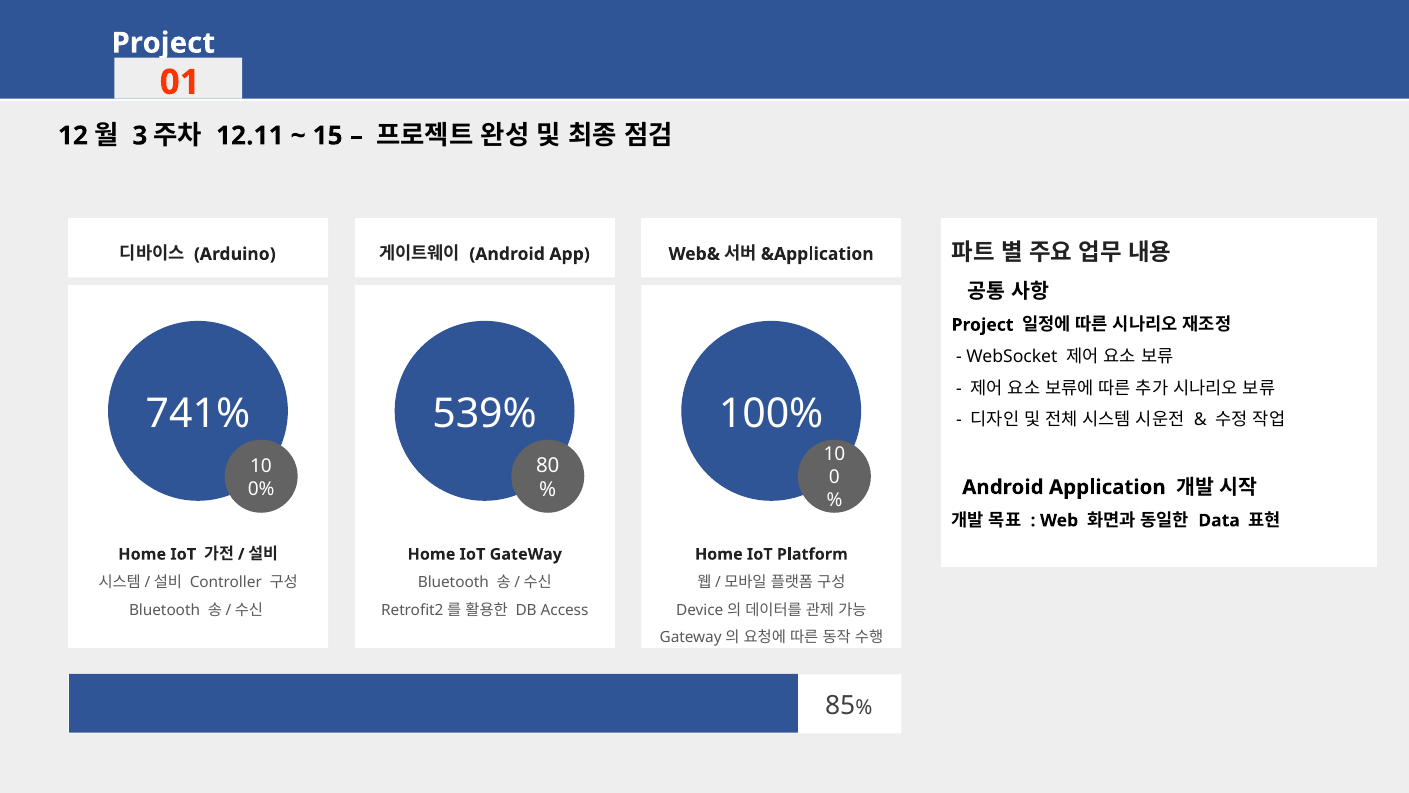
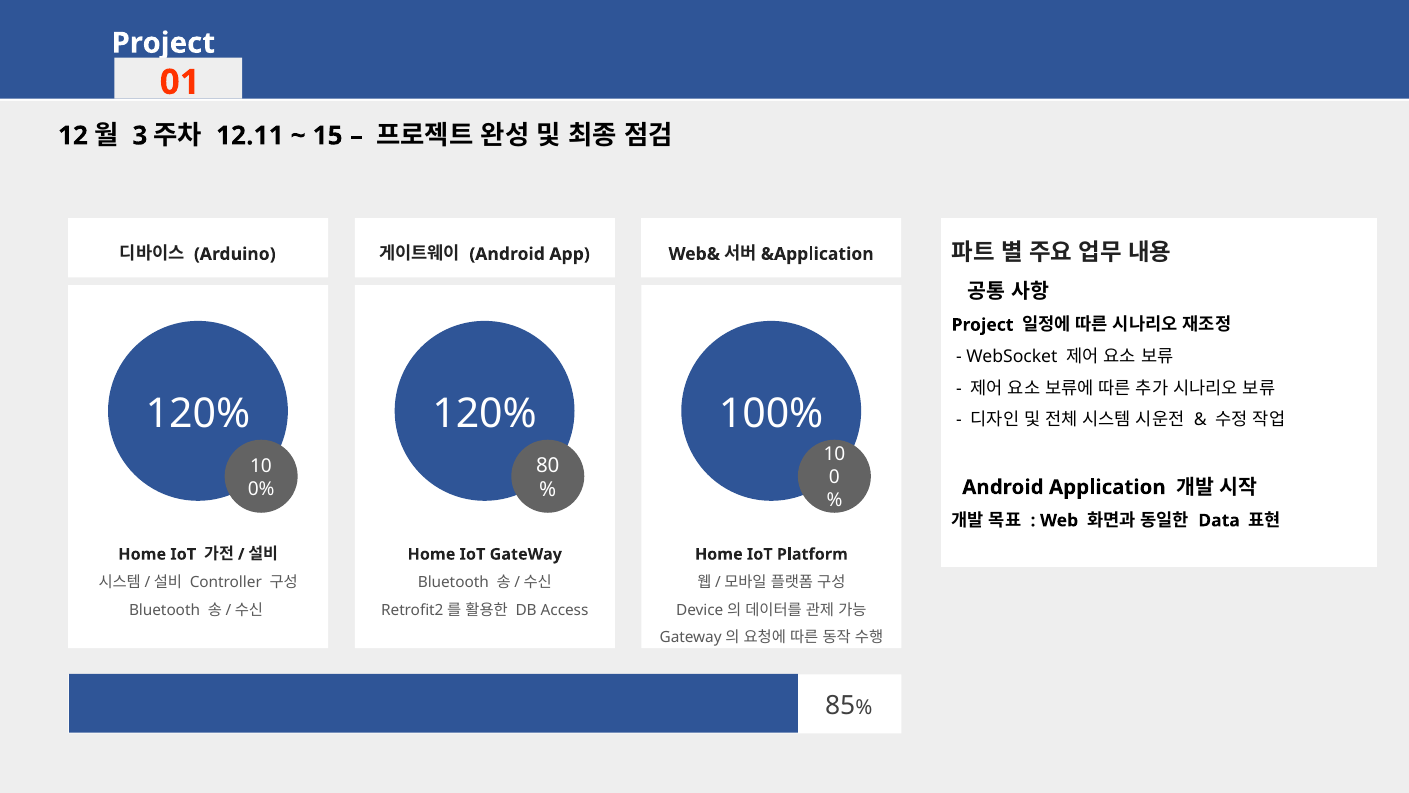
741%: 741% -> 120% (198, 413)
539%: 539% -> 120% (485, 413)
